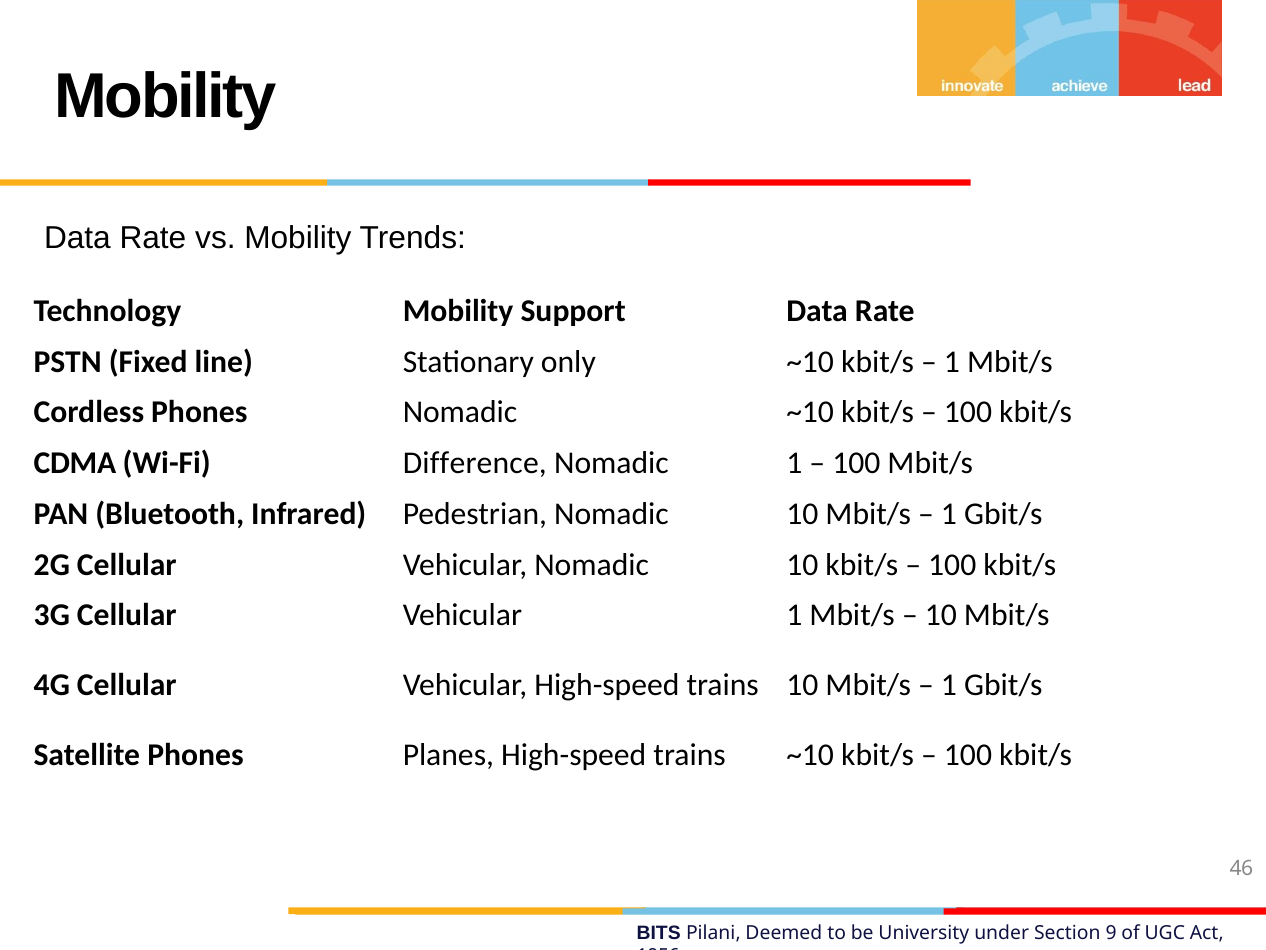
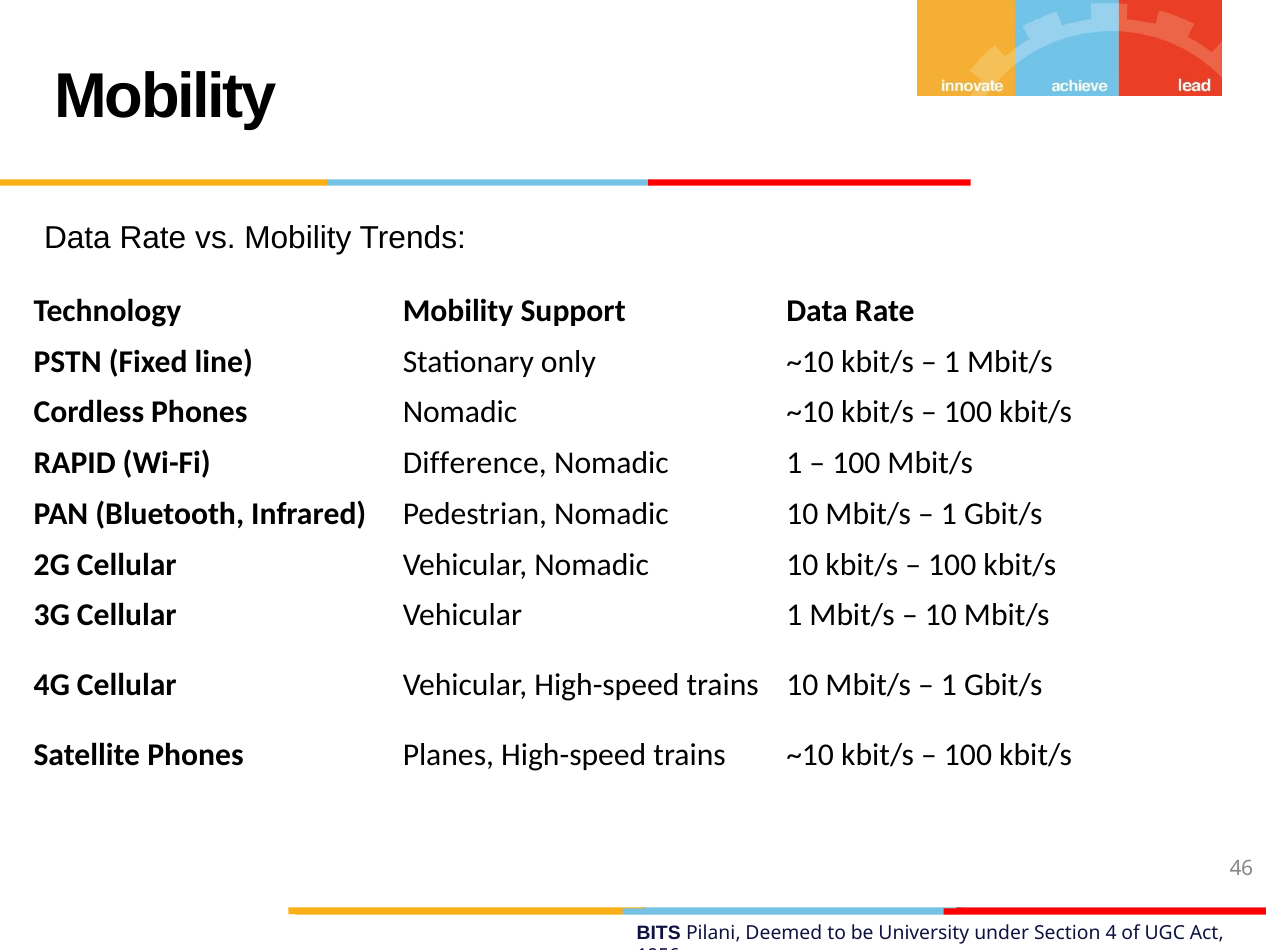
CDMA: CDMA -> RAPID (75, 463)
9: 9 -> 4 (1111, 932)
